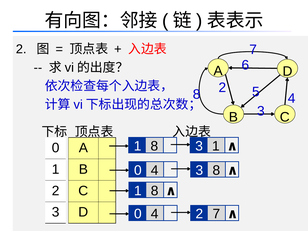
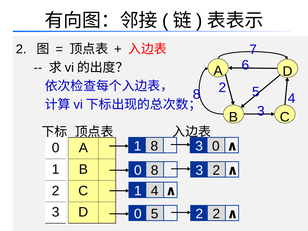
1: 1 -> 0 (216, 146)
8: 8 -> 2 (216, 170)
4: 4 -> 8 (155, 170)
1 8: 8 -> 4 (155, 191)
7: 7 -> 2 (216, 214)
4: 4 -> 5 (155, 214)
